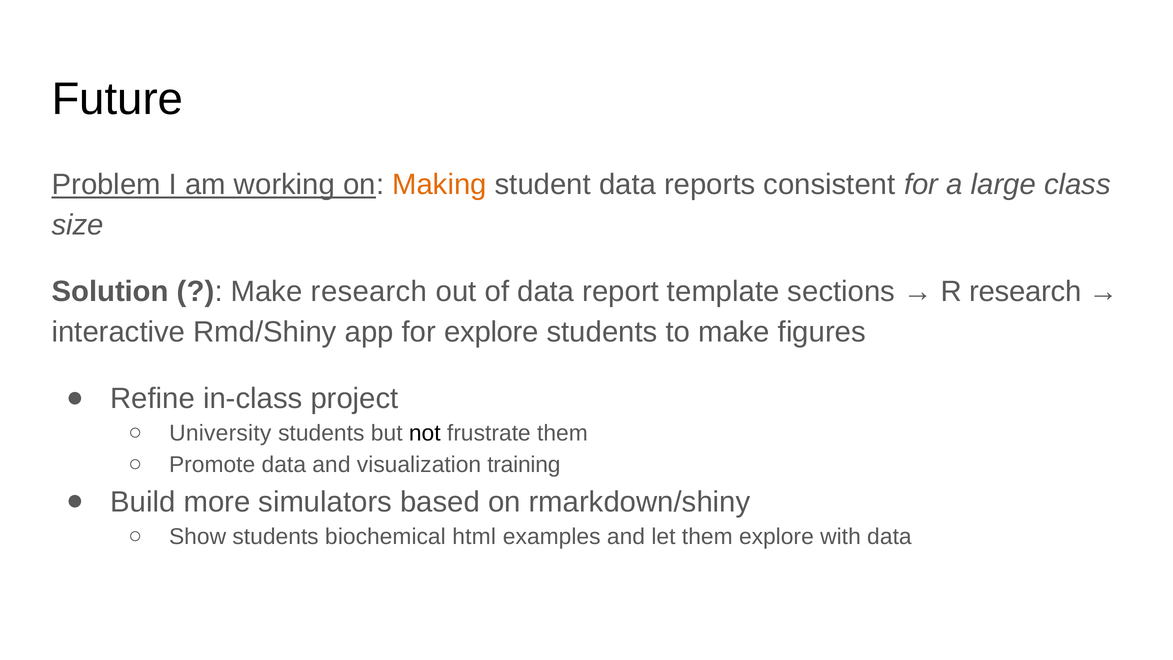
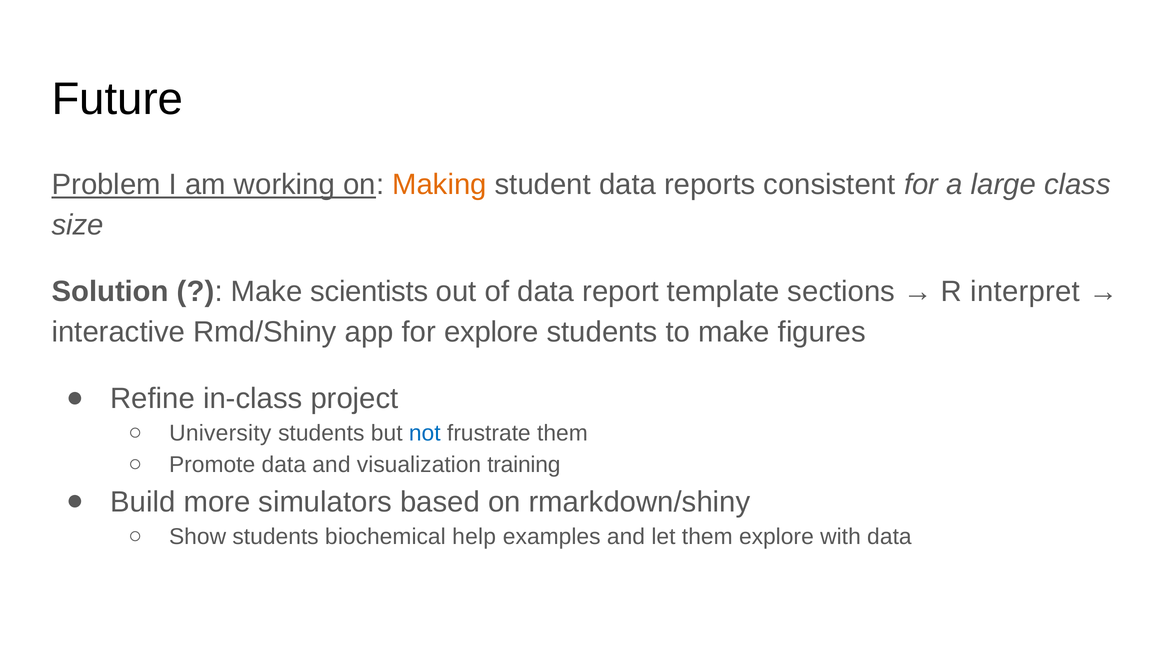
Make research: research -> scientists (369, 291)
R research: research -> interpret (1025, 291)
not colour: black -> blue (425, 433)
html: html -> help (474, 537)
